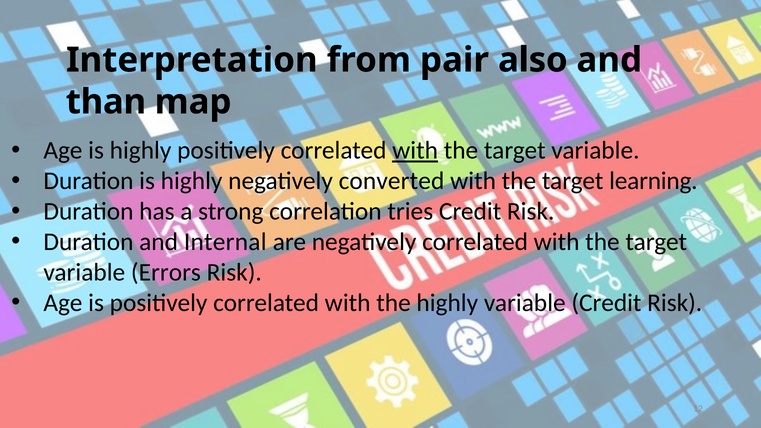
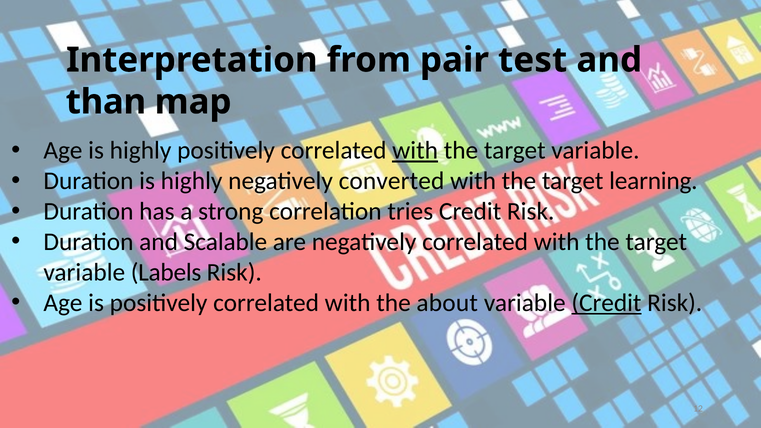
also: also -> test (533, 60)
Internal: Internal -> Scalable (225, 242)
Errors: Errors -> Labels (166, 272)
the highly: highly -> about (447, 303)
Credit underline: none -> present (606, 303)
